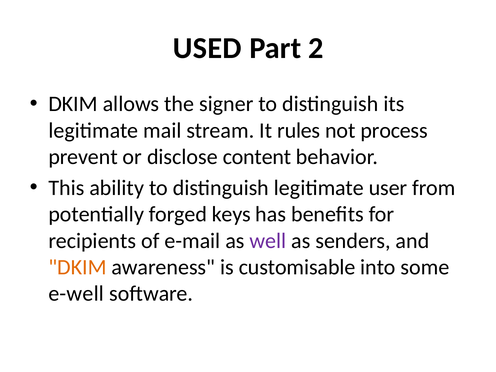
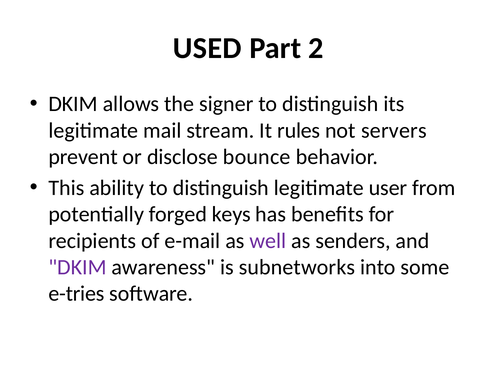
process: process -> servers (394, 131)
content: content -> bounce (257, 157)
DKIM colour: orange -> purple (77, 267)
customisable: customisable -> subnetworks (297, 267)
e-well: e-well -> e-tries (76, 294)
